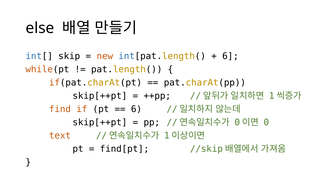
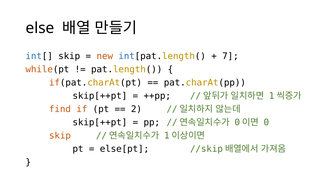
6: 6 -> 7 (230, 56)
6: 6 -> 2 (136, 109)
text: text -> skip (60, 136)
find[pt: find[pt -> else[pt (124, 149)
